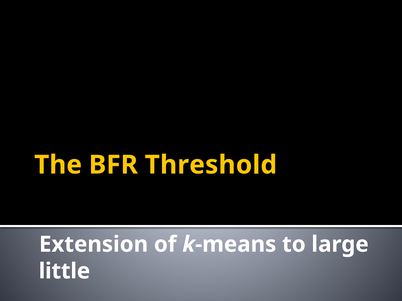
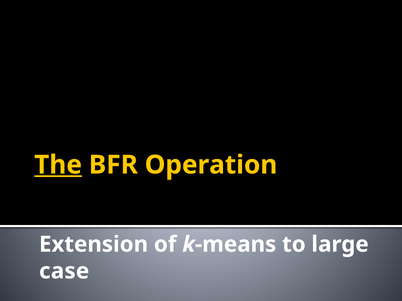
The underline: none -> present (58, 165)
Threshold: Threshold -> Operation (211, 165)
little: little -> case (64, 272)
